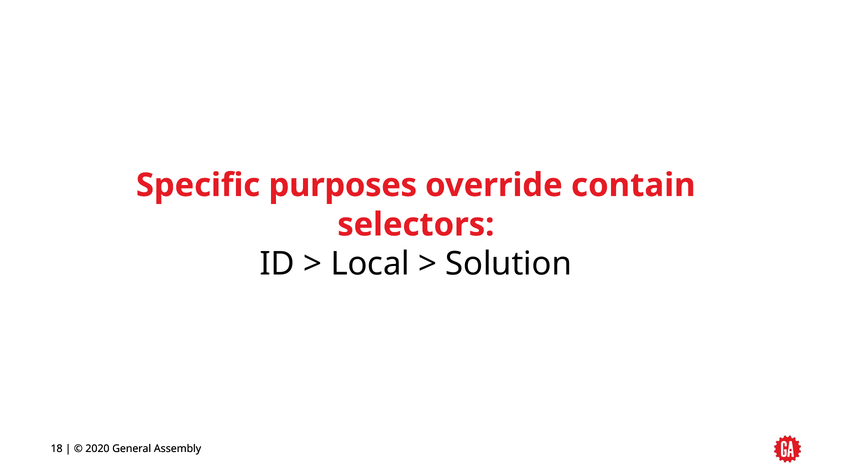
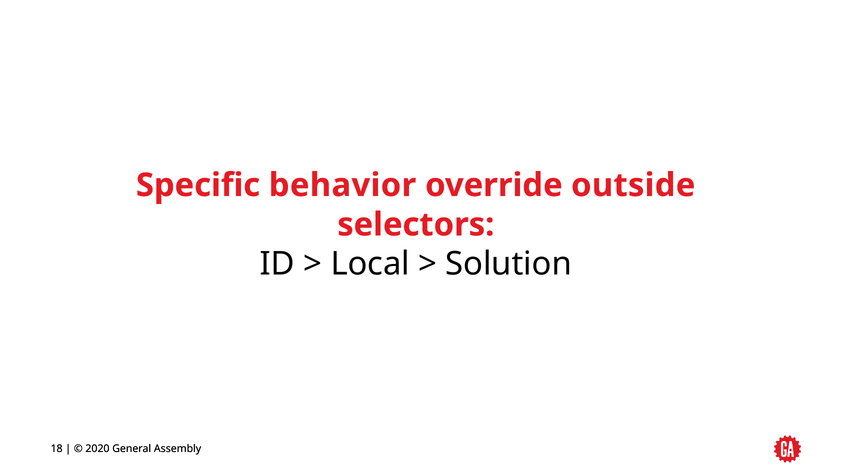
purposes: purposes -> behavior (343, 185)
contain: contain -> outside (633, 185)
